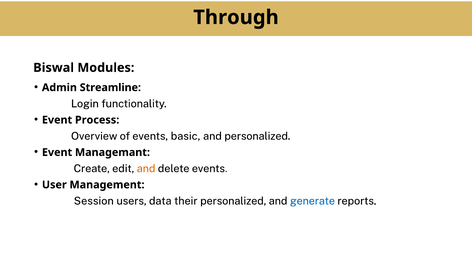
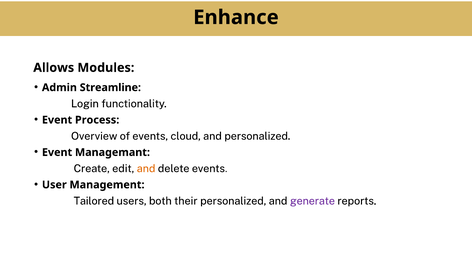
Through: Through -> Enhance (236, 17)
Biswal: Biswal -> Allows (54, 68)
basic: basic -> cloud (186, 136)
Session: Session -> Tailored (94, 201)
data: data -> both (160, 201)
generate colour: blue -> purple (312, 201)
